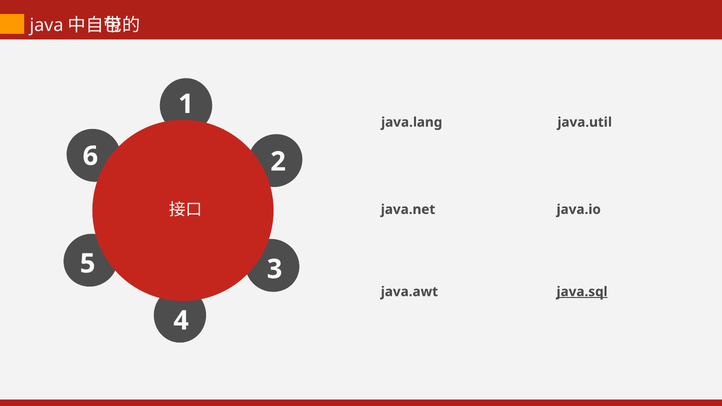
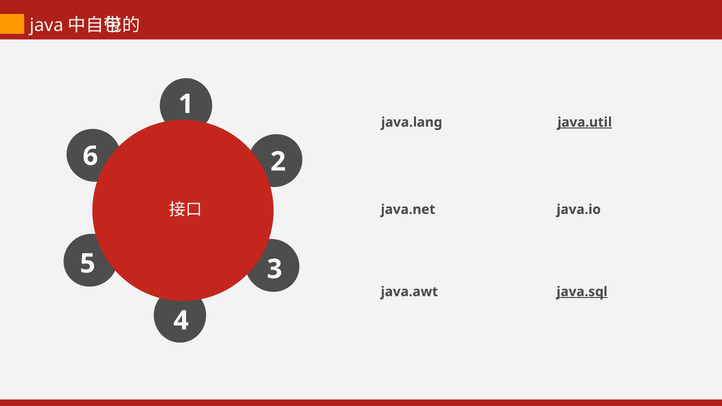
java.util underline: none -> present (585, 122)
